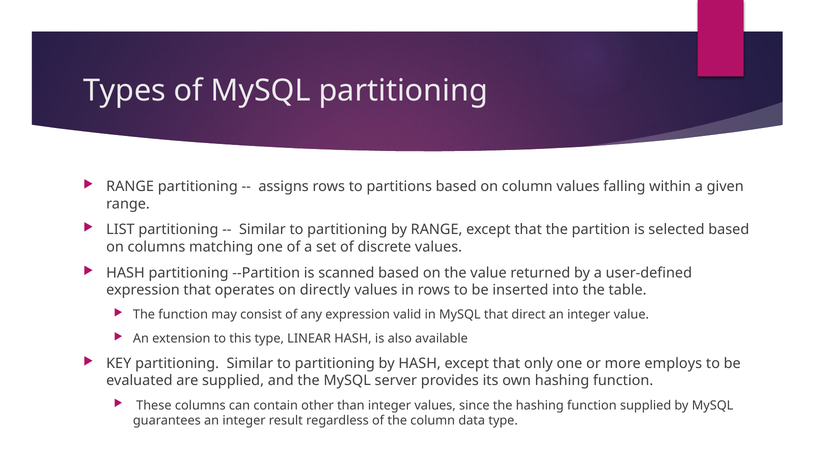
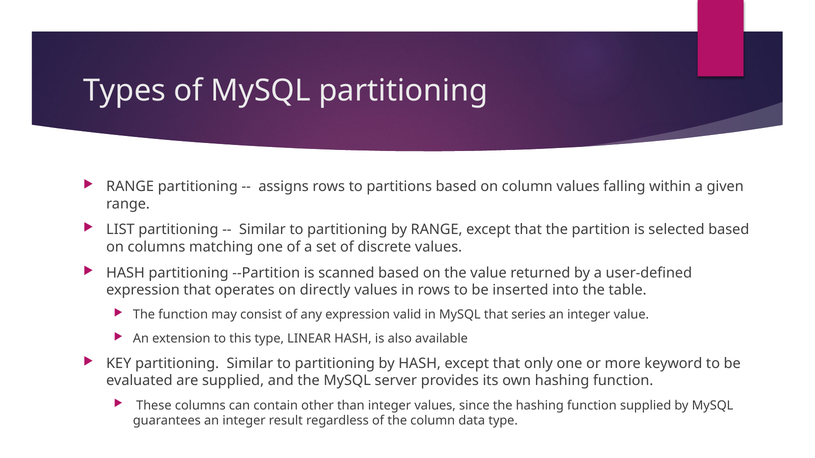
direct: direct -> series (529, 315)
employs: employs -> keyword (673, 364)
